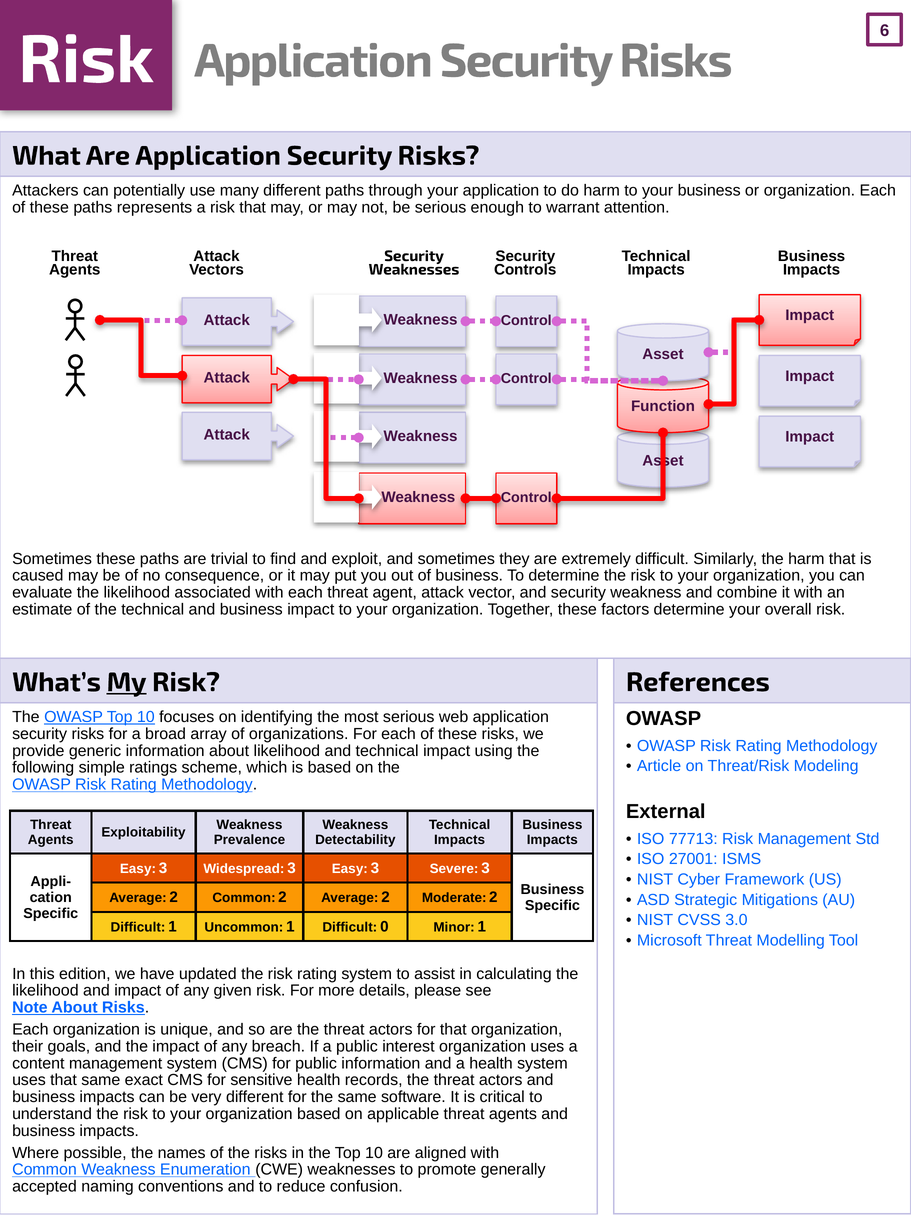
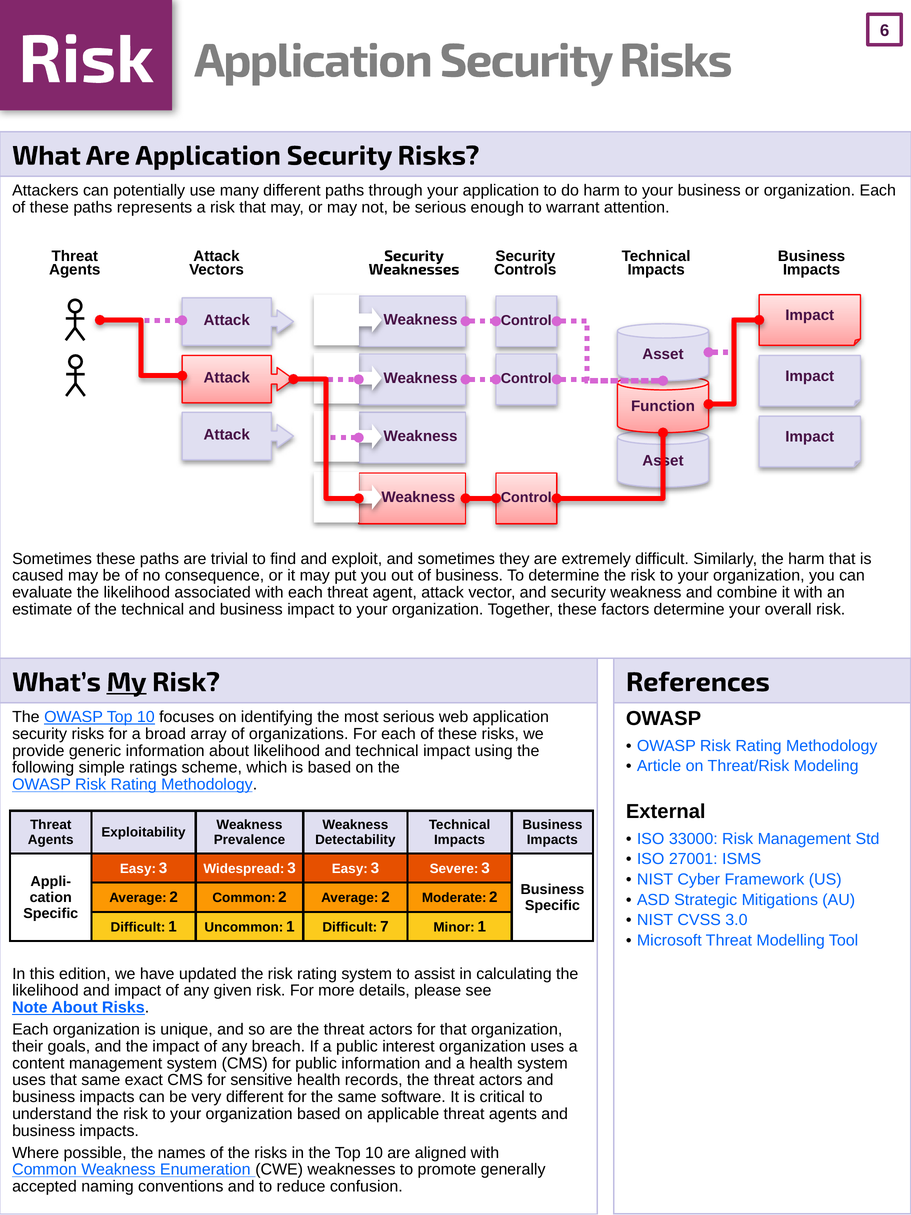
77713: 77713 -> 33000 (693, 839)
0: 0 -> 7 (384, 926)
